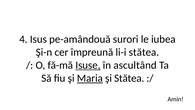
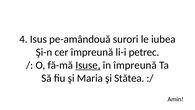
li-i stătea: stătea -> petrec (144, 52)
în ascultând: ascultând -> împreună (135, 65)
Maria underline: present -> none (90, 78)
